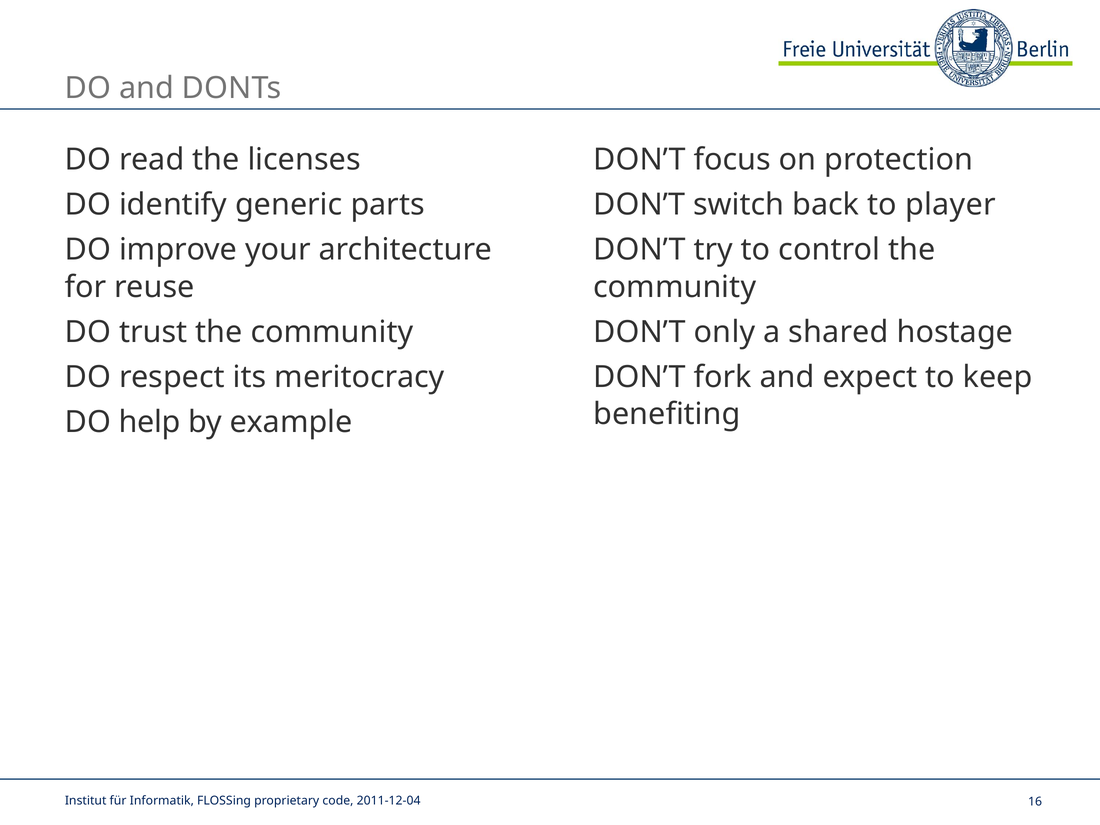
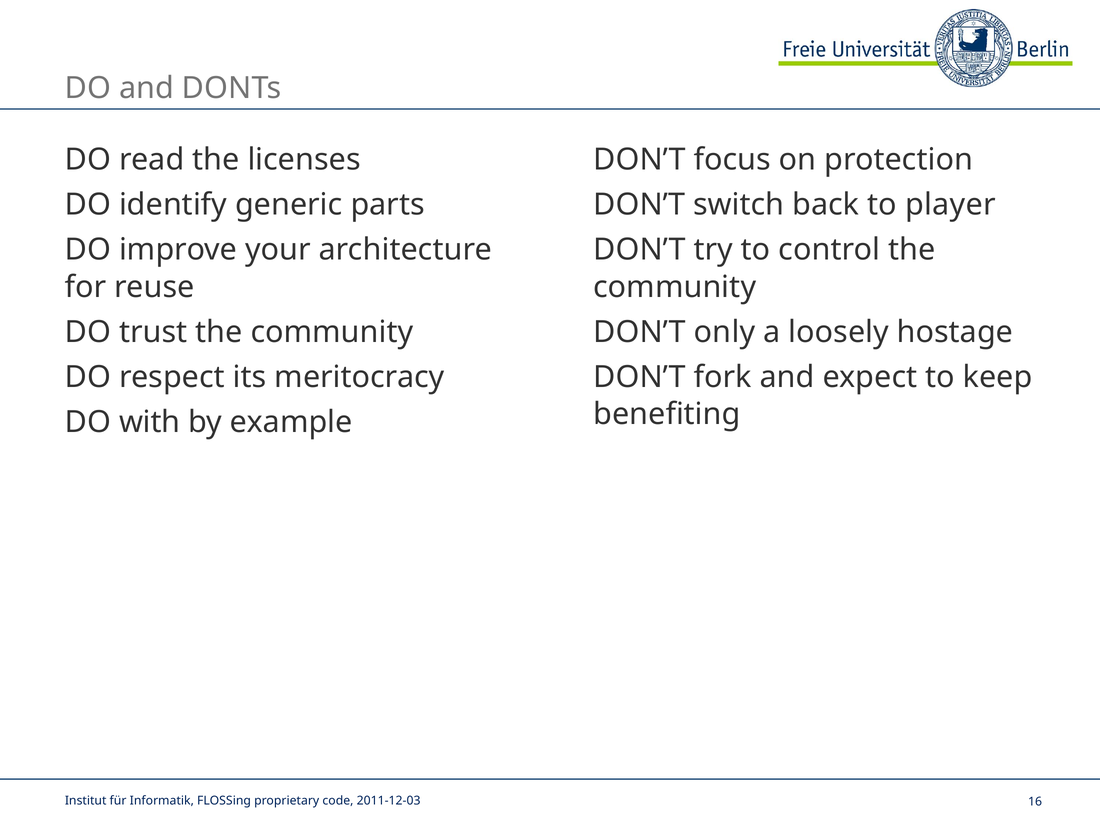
shared: shared -> loosely (839, 332)
help: help -> with (150, 422)
2011-12-04: 2011-12-04 -> 2011-12-03 (389, 801)
